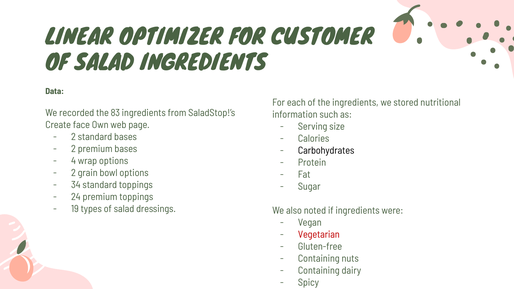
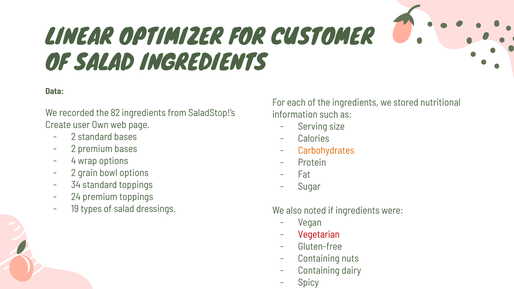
83: 83 -> 82 (115, 113)
face: face -> user (81, 125)
Carbohydrates colour: black -> orange (326, 151)
